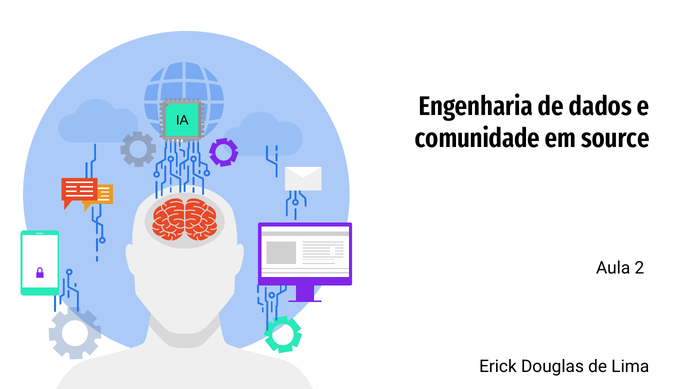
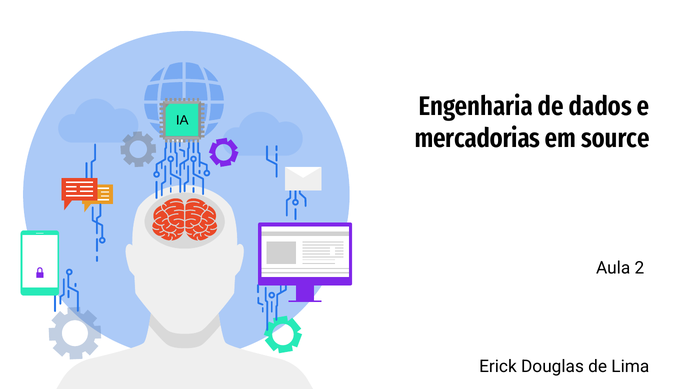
comunidade: comunidade -> mercadorias (477, 138)
